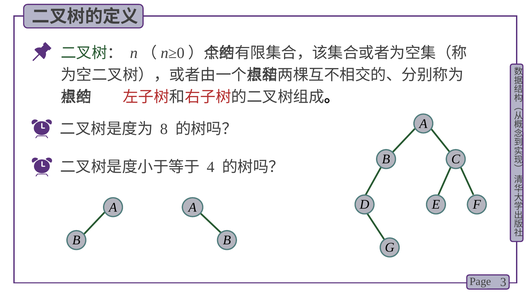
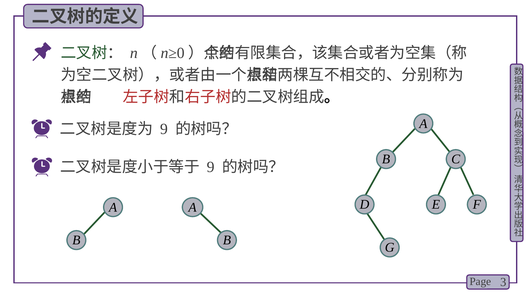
8: 8 -> 9 (164, 129)
4: 4 -> 9 (211, 167)
